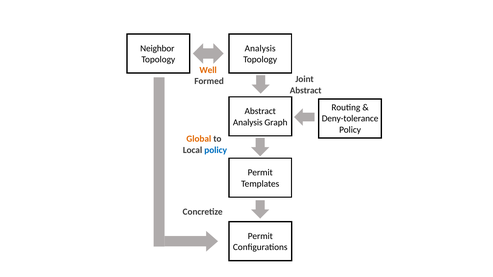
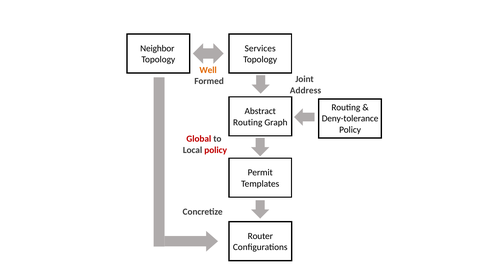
Analysis: Analysis -> Services (260, 49)
Abstract: Abstract -> Address (306, 90)
Analysis: Analysis -> Routing (248, 122)
Global colour: orange -> red (199, 139)
policy colour: blue -> red (216, 150)
Permit: Permit -> Router (260, 236)
